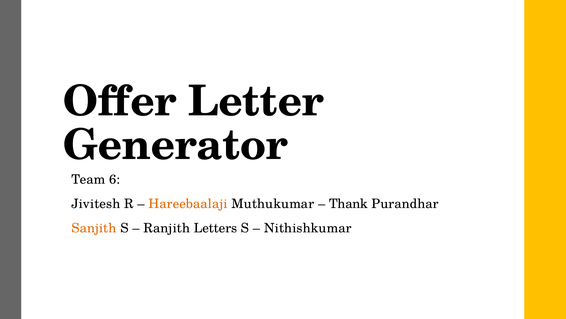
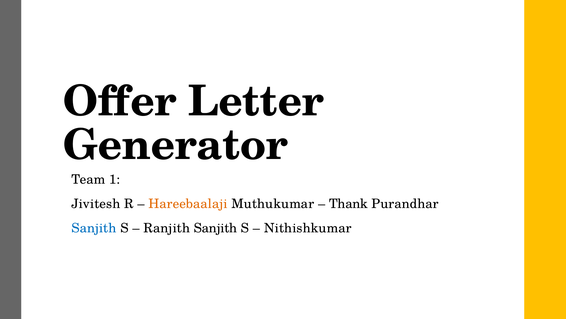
6: 6 -> 1 (115, 179)
Sanjith colour: orange -> blue (94, 228)
Ranjith Letters: Letters -> Sanjith (216, 228)
